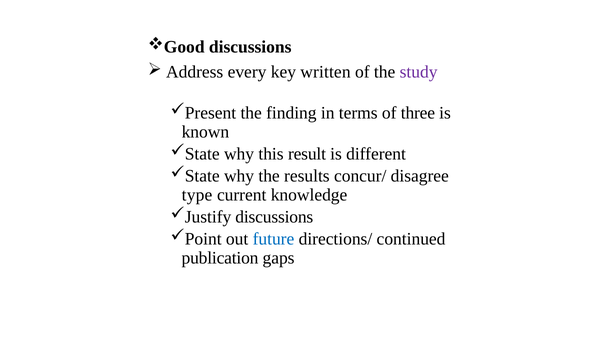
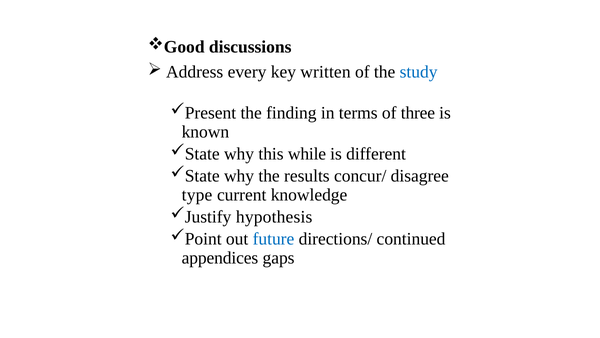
study colour: purple -> blue (419, 72)
result: result -> while (307, 154)
discussions: discussions -> hypothesis (274, 217)
publication: publication -> appendices (220, 258)
